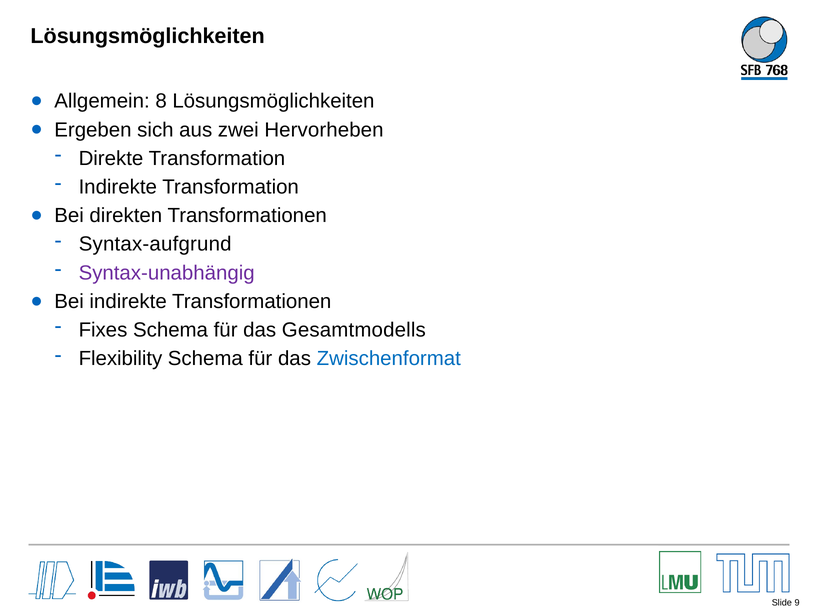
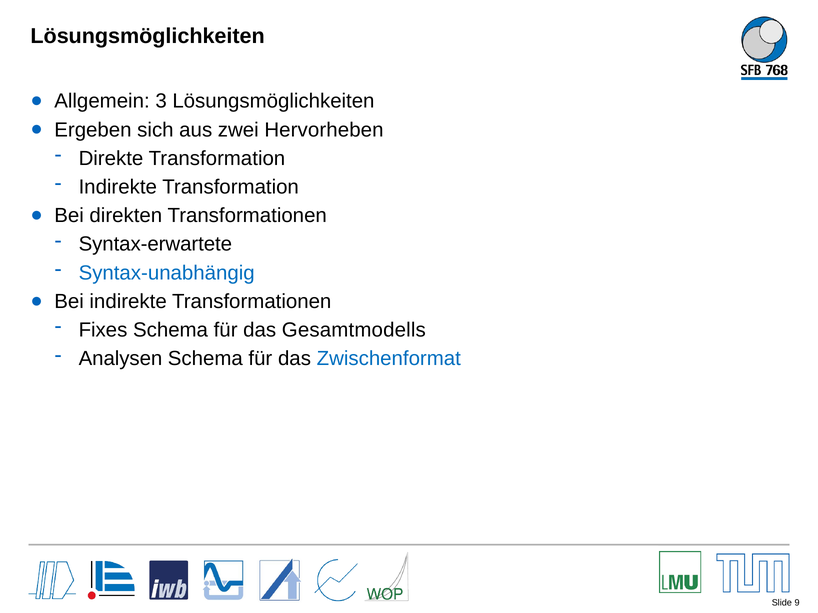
8: 8 -> 3 (161, 101)
Syntax-aufgrund: Syntax-aufgrund -> Syntax-erwartete (155, 244)
Syntax-unabhängig colour: purple -> blue (167, 273)
Flexibility: Flexibility -> Analysen (120, 359)
